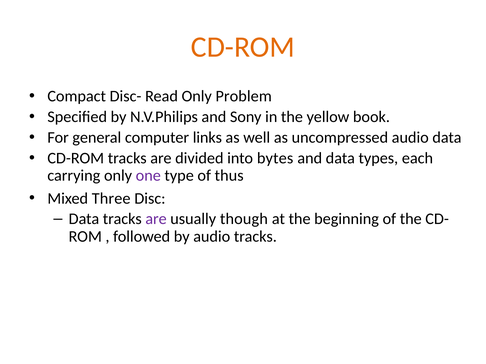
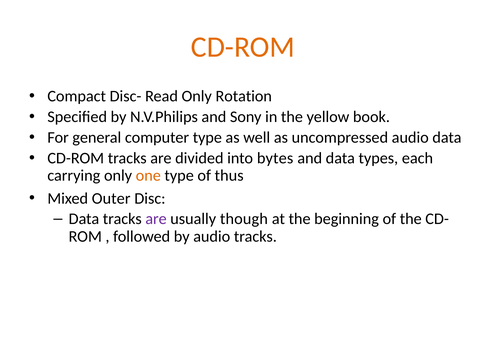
Problem: Problem -> Rotation (244, 96)
computer links: links -> type (207, 138)
one colour: purple -> orange (148, 176)
Three: Three -> Outer (111, 199)
